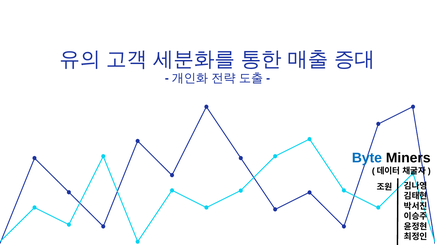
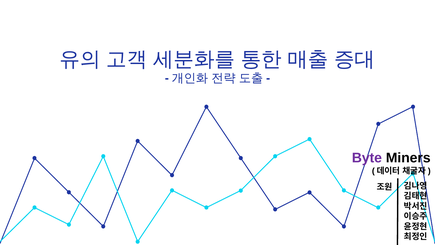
Byte colour: blue -> purple (367, 158)
